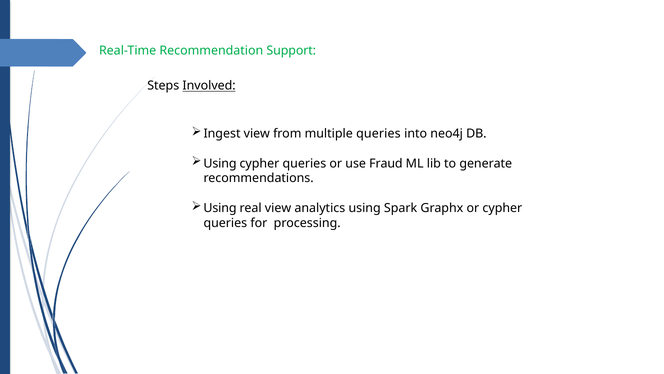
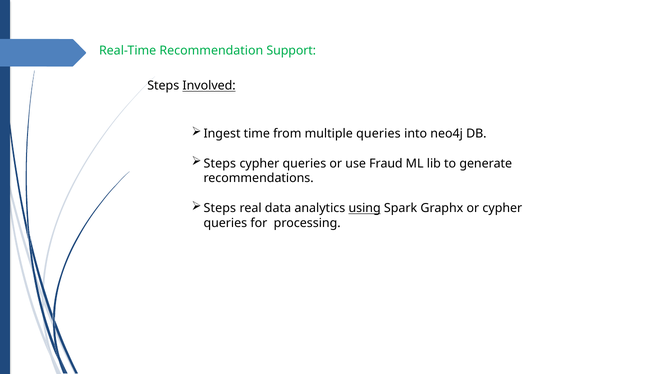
Ingest view: view -> time (257, 133)
Using: Using -> Steps (220, 163)
Using: Using -> Steps (220, 208)
real view: view -> data (278, 208)
using underline: none -> present (365, 208)
